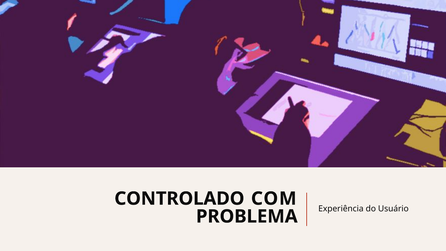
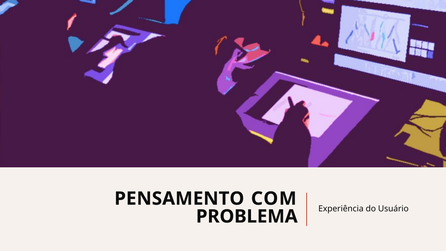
CONTROLADO: CONTROLADO -> PENSAMENTO (179, 199)
